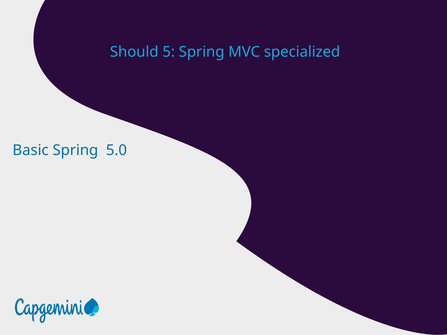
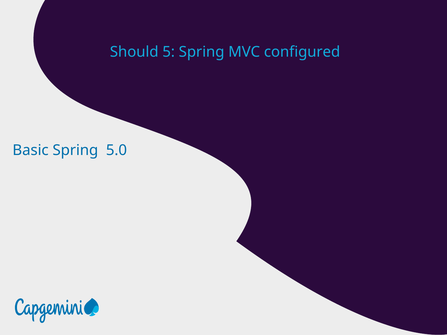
specialized: specialized -> configured (302, 52)
